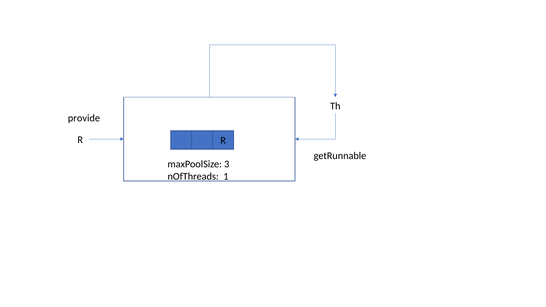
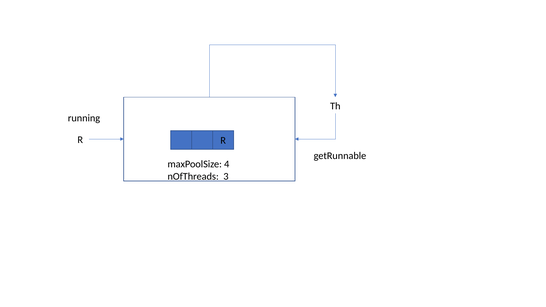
provide: provide -> running (84, 118)
3: 3 -> 4 (227, 164)
1: 1 -> 3 (226, 177)
